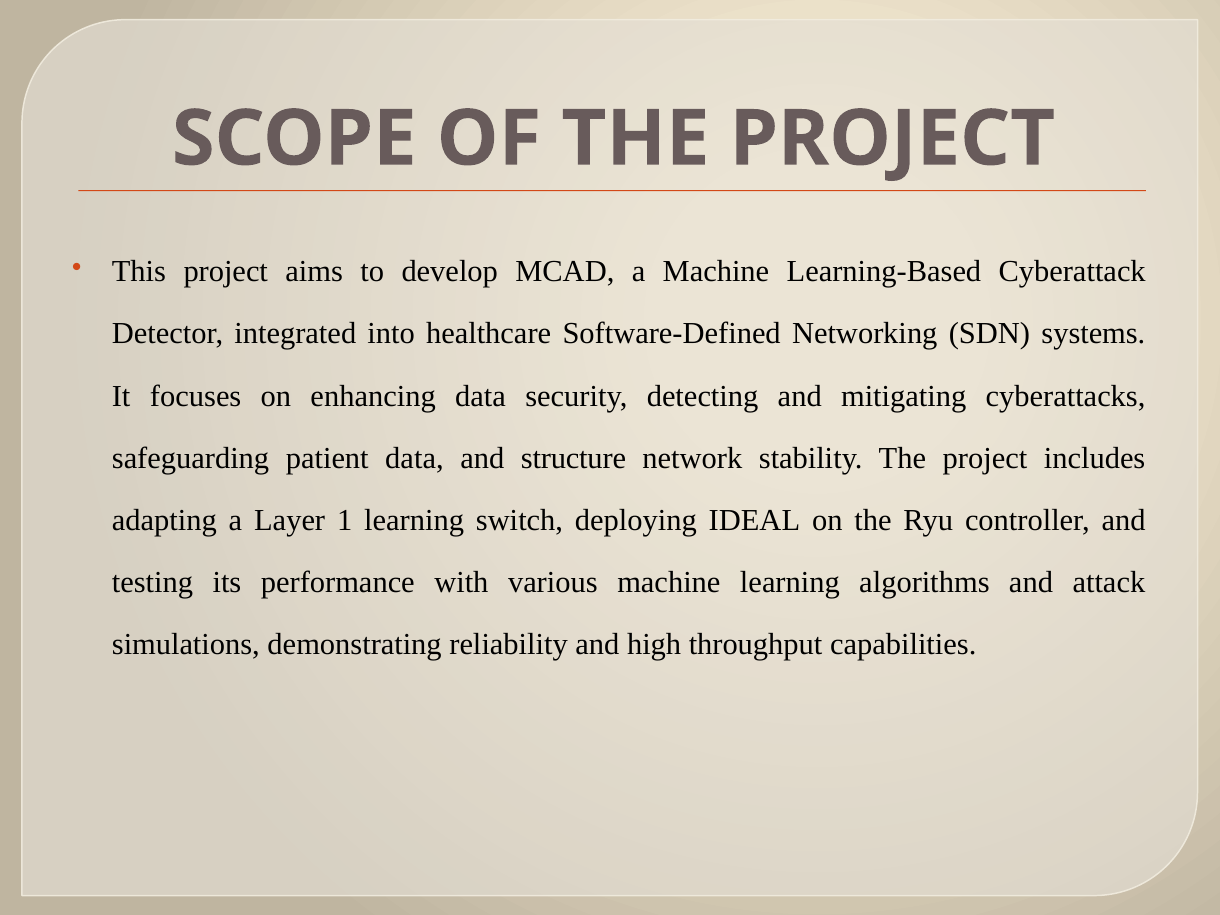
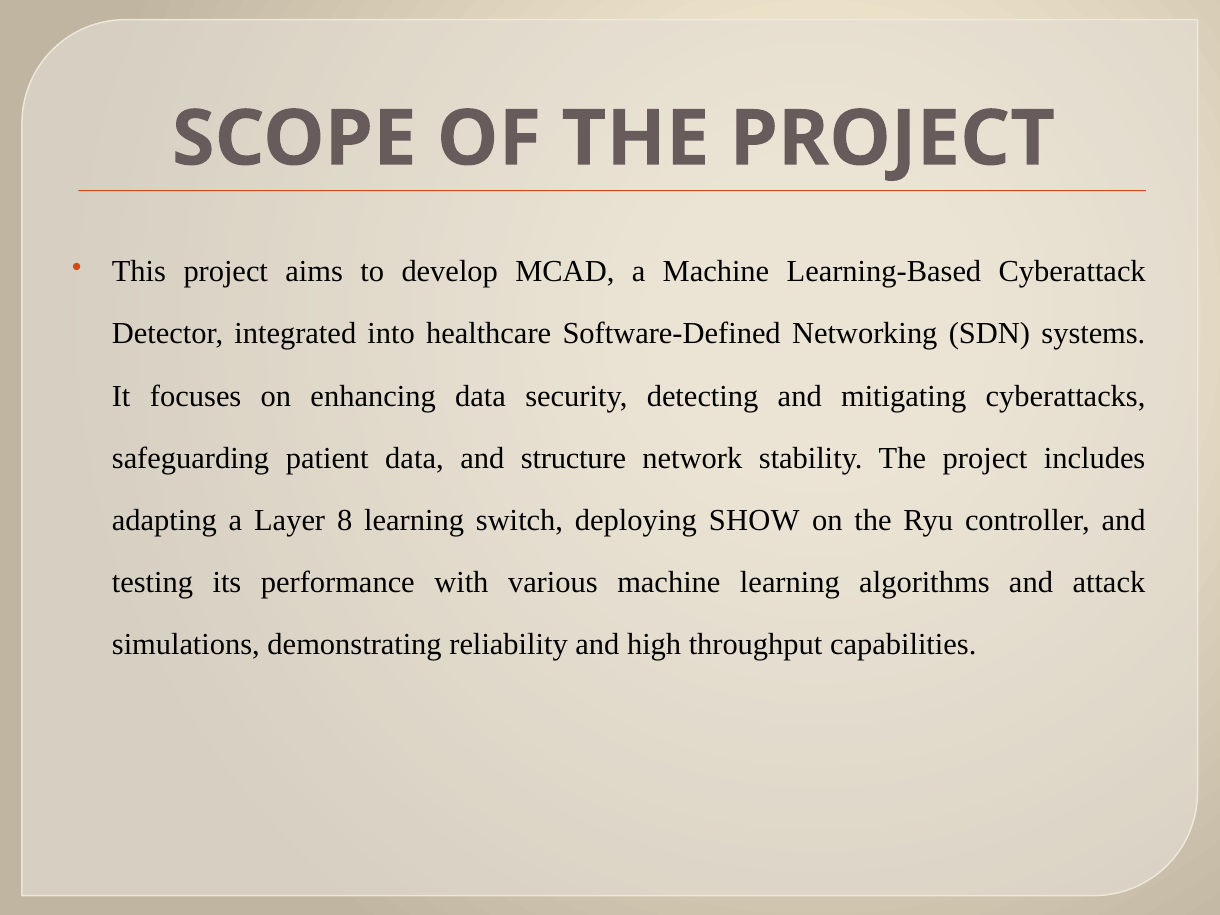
1: 1 -> 8 (345, 520)
IDEAL: IDEAL -> SHOW (754, 520)
